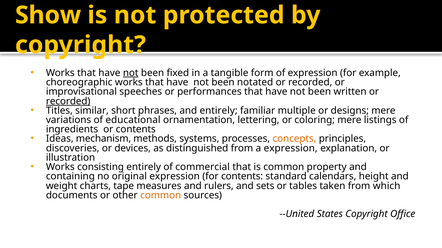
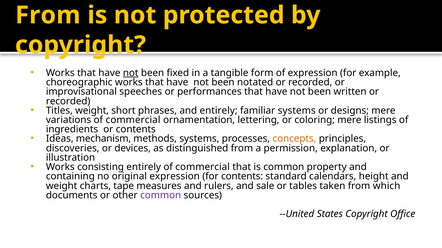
Show: Show -> From (48, 15)
recorded underline: present -> none (68, 101)
Titles similar: similar -> weight (92, 111)
familiar multiple: multiple -> systems (297, 111)
variations of educational: educational -> commercial (133, 120)
a expression: expression -> permission (291, 149)
sets: sets -> sale (265, 186)
common colour: orange -> purple (161, 196)
